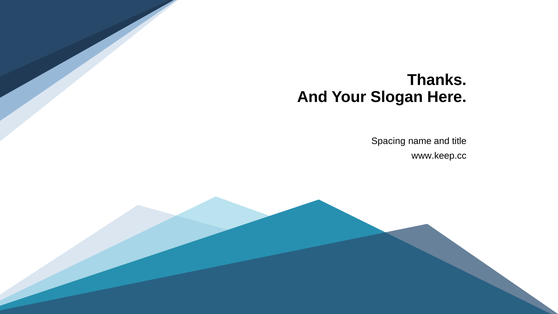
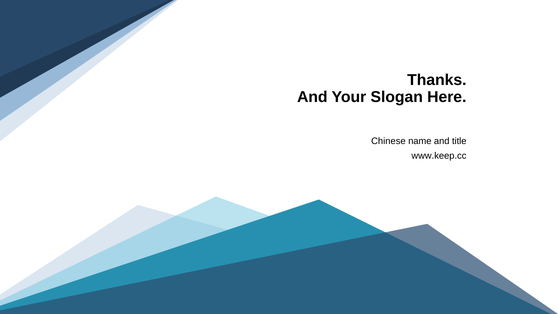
Spacing: Spacing -> Chinese (388, 141)
